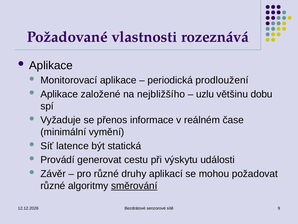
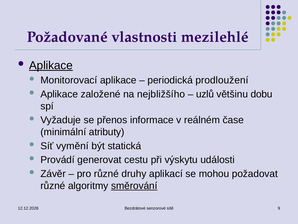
rozeznává: rozeznává -> mezilehlé (215, 37)
Aplikace underline: none -> present (51, 65)
uzlu: uzlu -> uzlů (205, 94)
vymění: vymění -> atributy (107, 132)
latence: latence -> vymění (73, 146)
